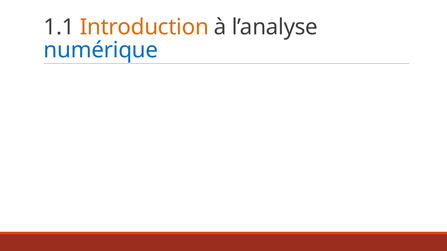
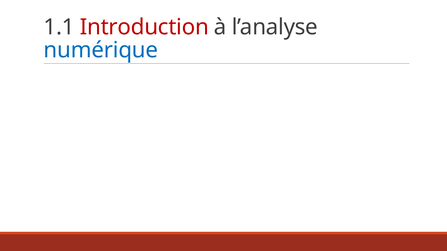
Introduction colour: orange -> red (144, 27)
